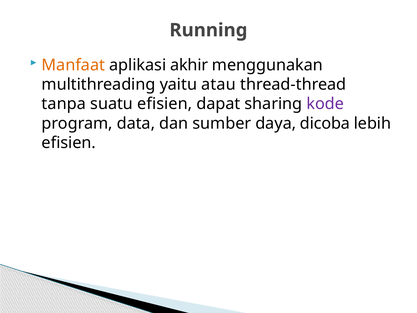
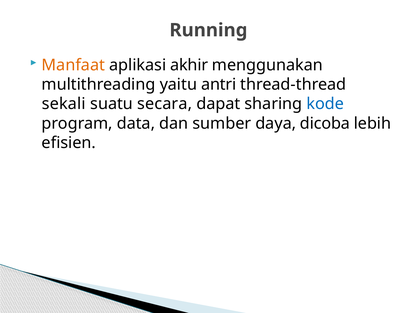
atau: atau -> antri (219, 84)
tanpa: tanpa -> sekali (64, 104)
suatu efisien: efisien -> secara (165, 104)
kode colour: purple -> blue (325, 104)
